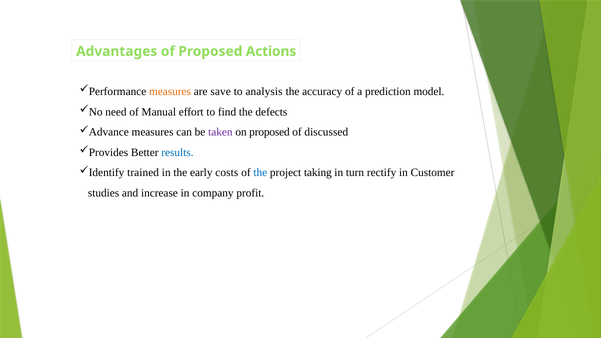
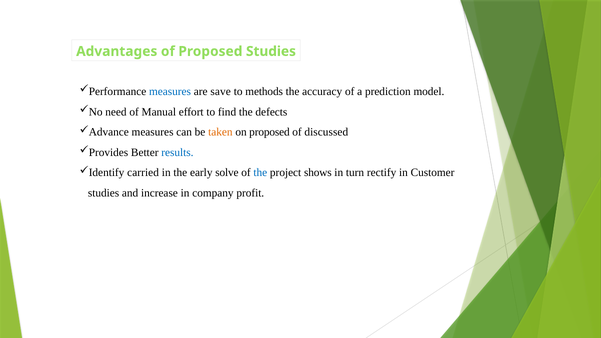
Proposed Actions: Actions -> Studies (271, 51)
measures colour: orange -> blue (170, 92)
analysis: analysis -> methods (264, 92)
taken colour: purple -> orange (220, 132)
trained: trained -> carried (143, 173)
costs: costs -> solve (227, 173)
taking: taking -> shows (318, 173)
